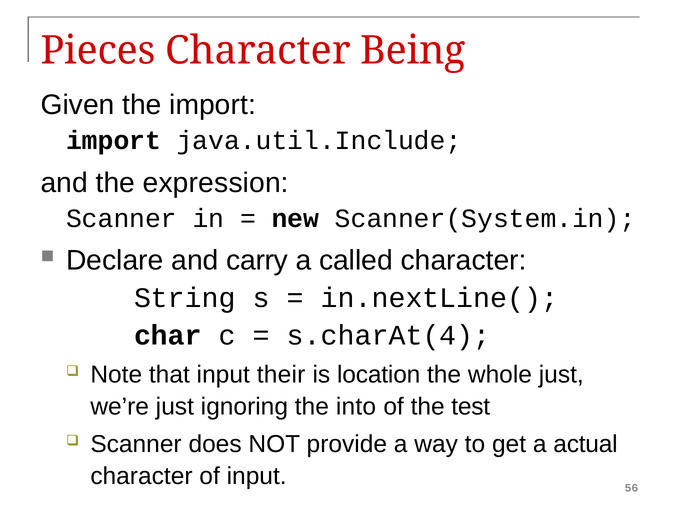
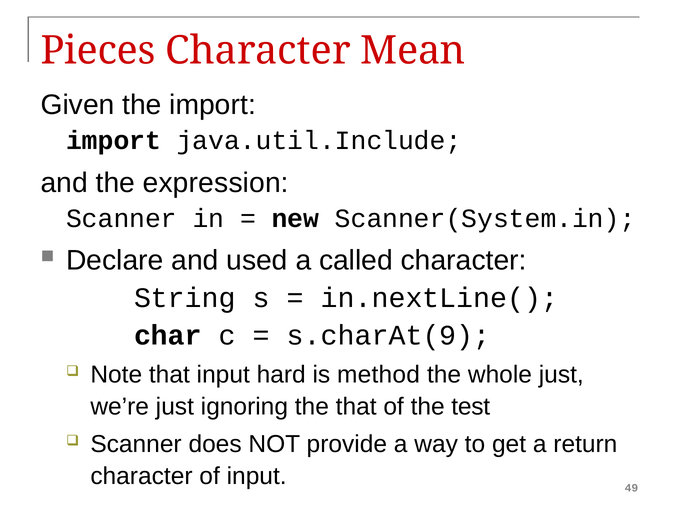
Being: Being -> Mean (413, 51)
carry: carry -> used (257, 261)
s.charAt(4: s.charAt(4 -> s.charAt(9 (389, 335)
their: their -> hard (281, 375)
location: location -> method (379, 375)
the into: into -> that (356, 407)
actual: actual -> return (585, 444)
56: 56 -> 49 (631, 488)
